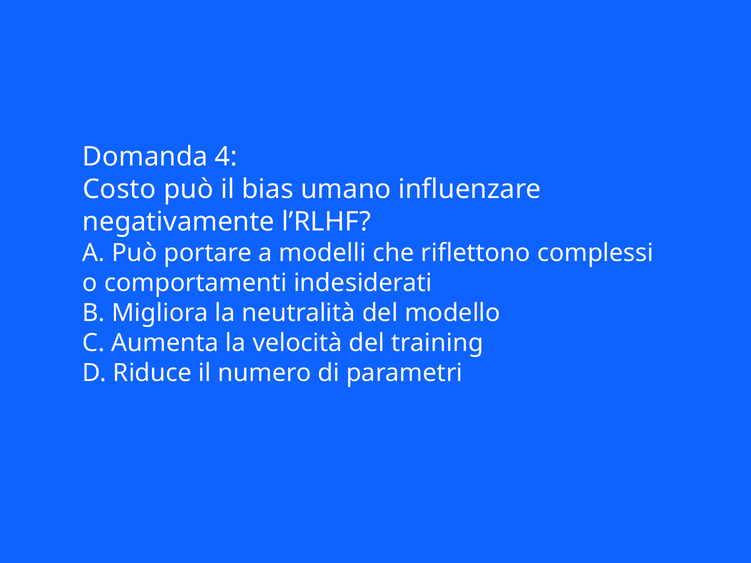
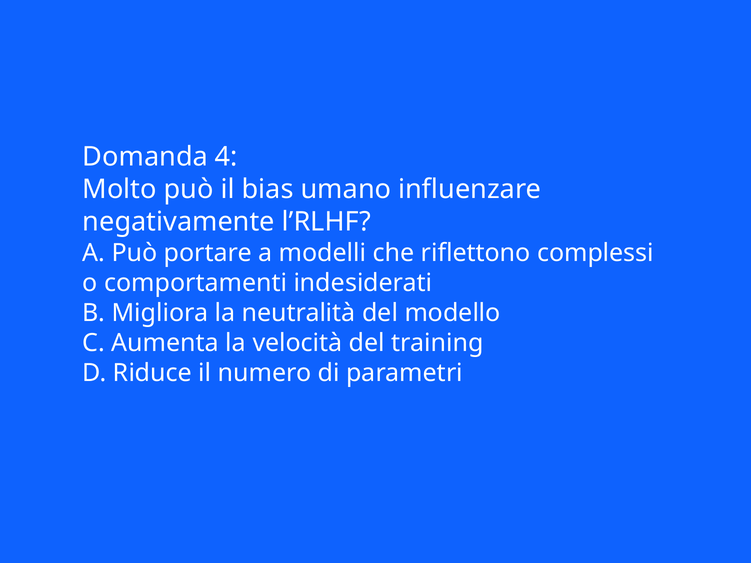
Costo: Costo -> Molto (120, 190)
